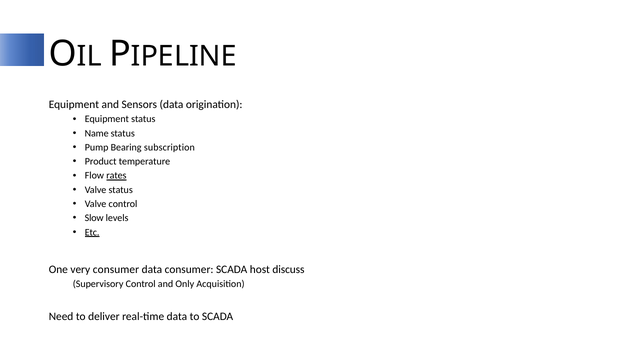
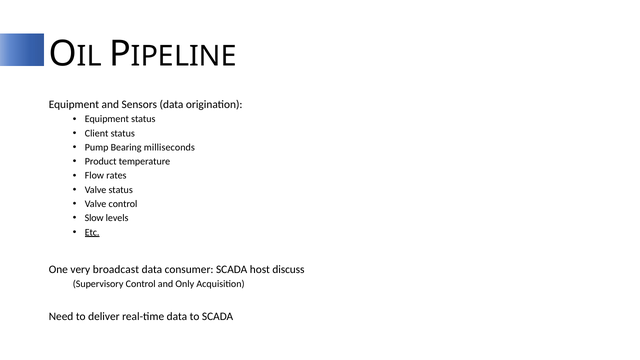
Name: Name -> Client (97, 133)
subscription: subscription -> milliseconds (169, 147)
rates underline: present -> none (116, 176)
very consumer: consumer -> broadcast (116, 269)
